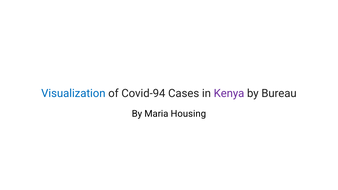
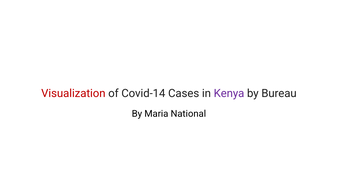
Visualization colour: blue -> red (73, 94)
Covid-94: Covid-94 -> Covid-14 (143, 94)
Housing: Housing -> National (188, 114)
